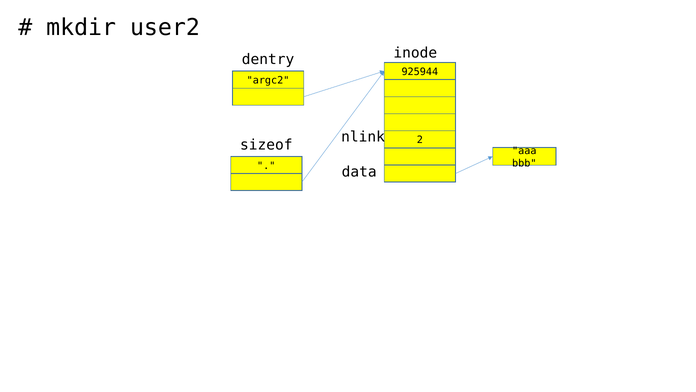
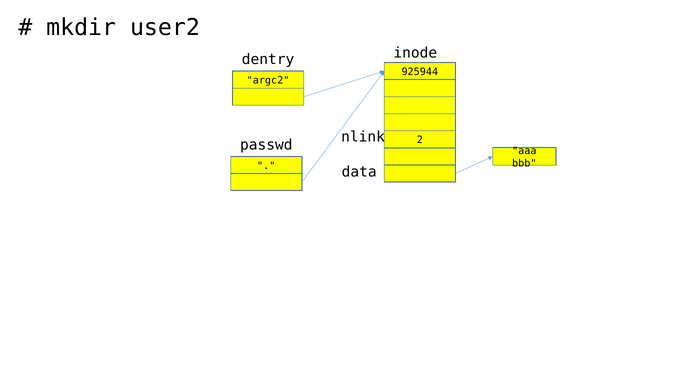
sizeof: sizeof -> passwd (266, 145)
